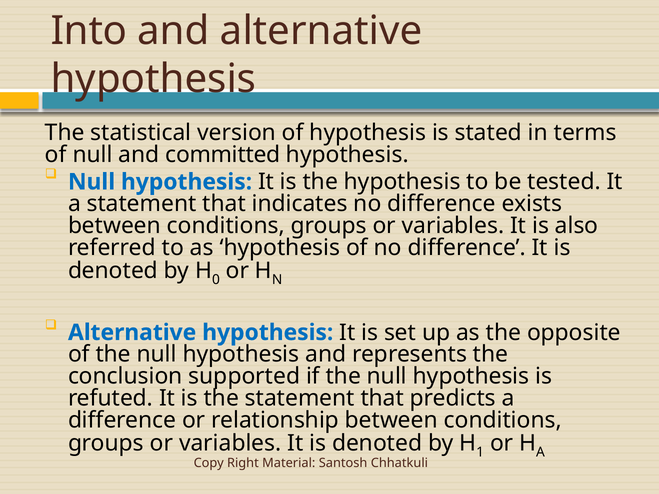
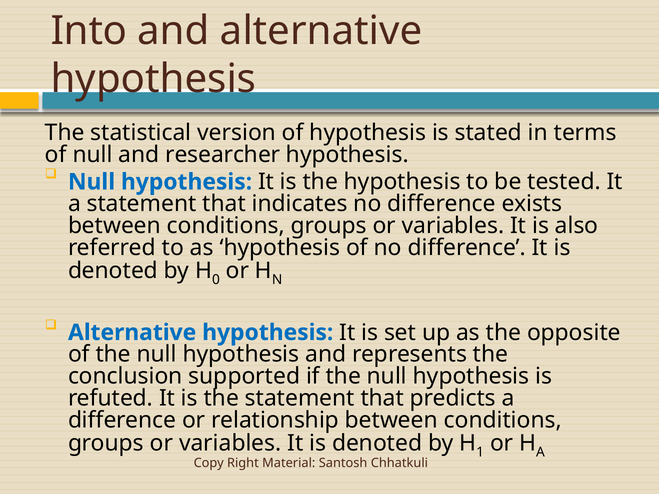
committed: committed -> researcher (223, 155)
